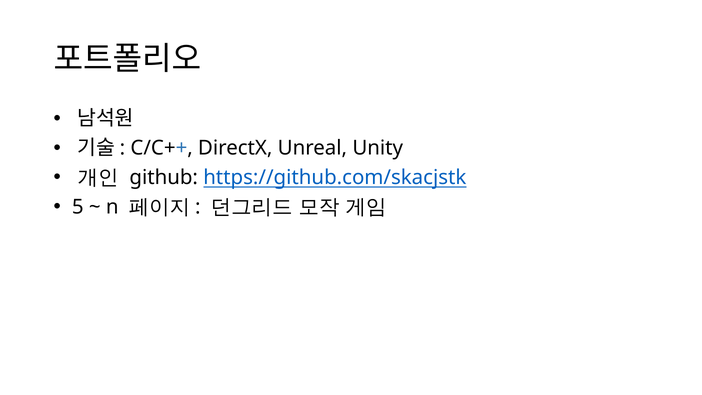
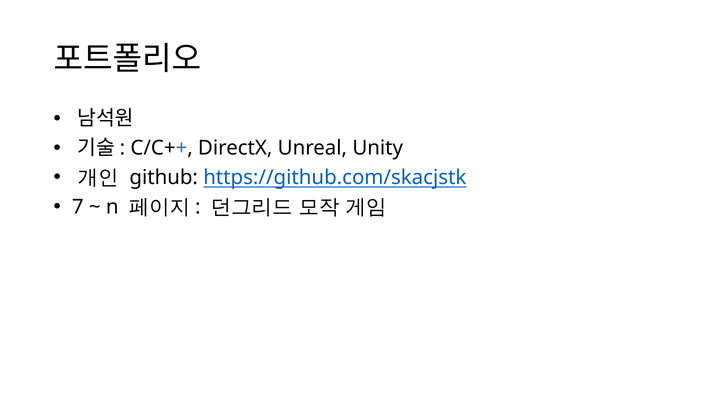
5: 5 -> 7 (78, 207)
